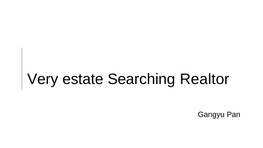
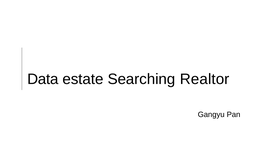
Very: Very -> Data (43, 79)
